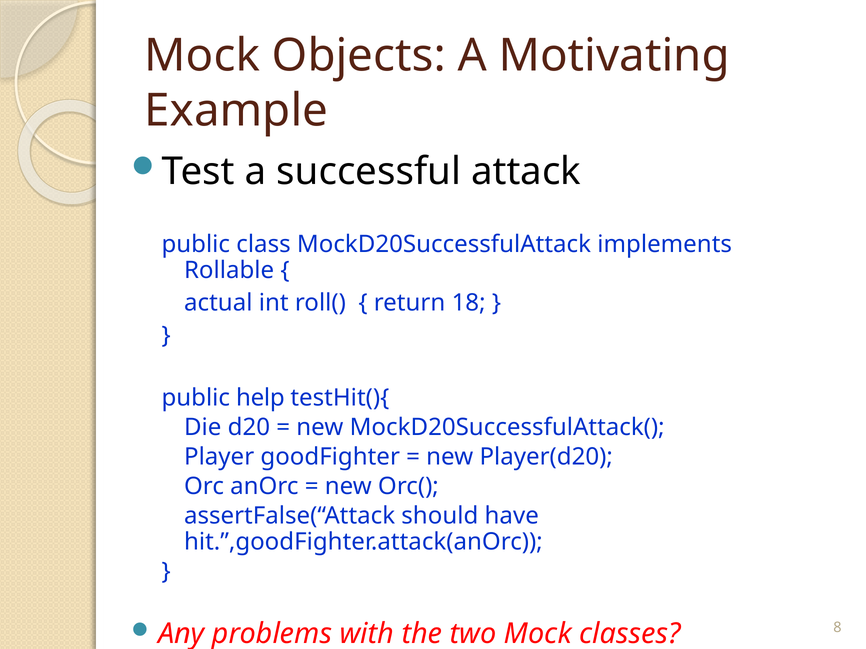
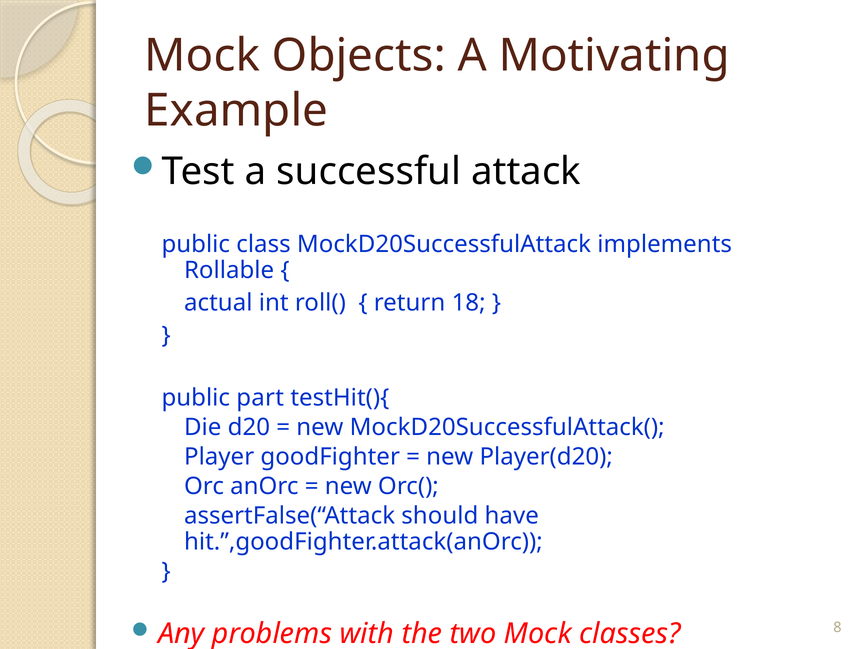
help: help -> part (260, 398)
